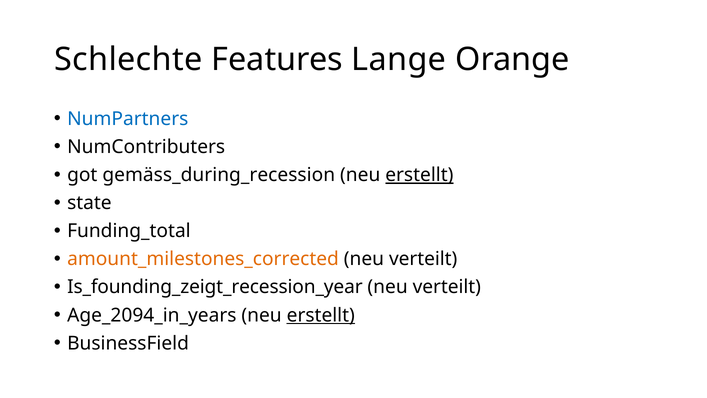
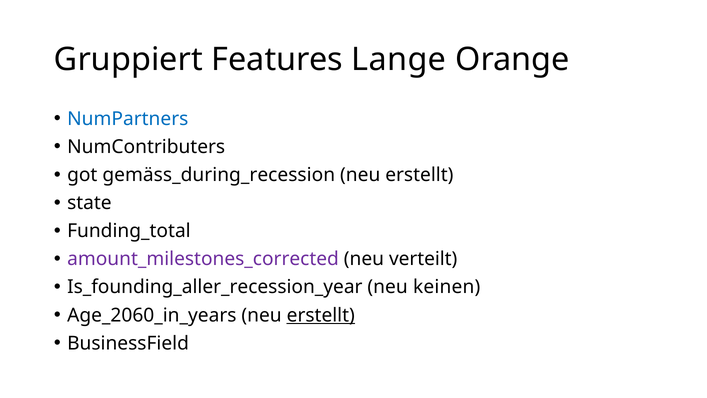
Schlechte: Schlechte -> Gruppiert (128, 59)
erstellt underline: present -> none (419, 175)
amount_milestones_corrected colour: orange -> purple (203, 259)
Is_founding_zeigt_recession_year: Is_founding_zeigt_recession_year -> Is_founding_aller_recession_year (215, 287)
verteilt: verteilt -> keinen (447, 287)
Age_2094_in_years: Age_2094_in_years -> Age_2060_in_years (152, 315)
